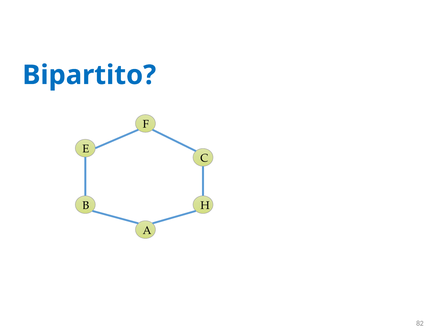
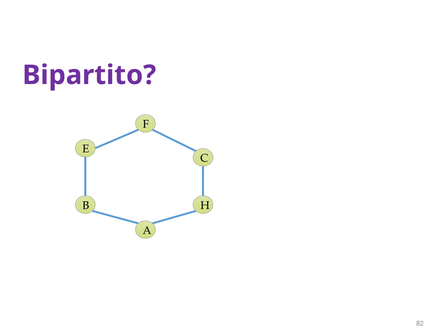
Bipartito colour: blue -> purple (89, 75)
